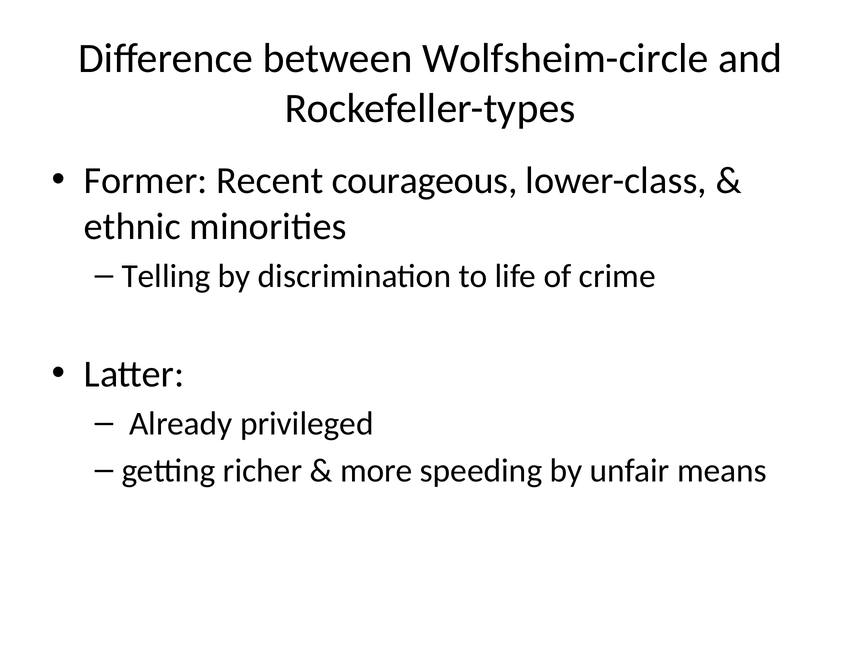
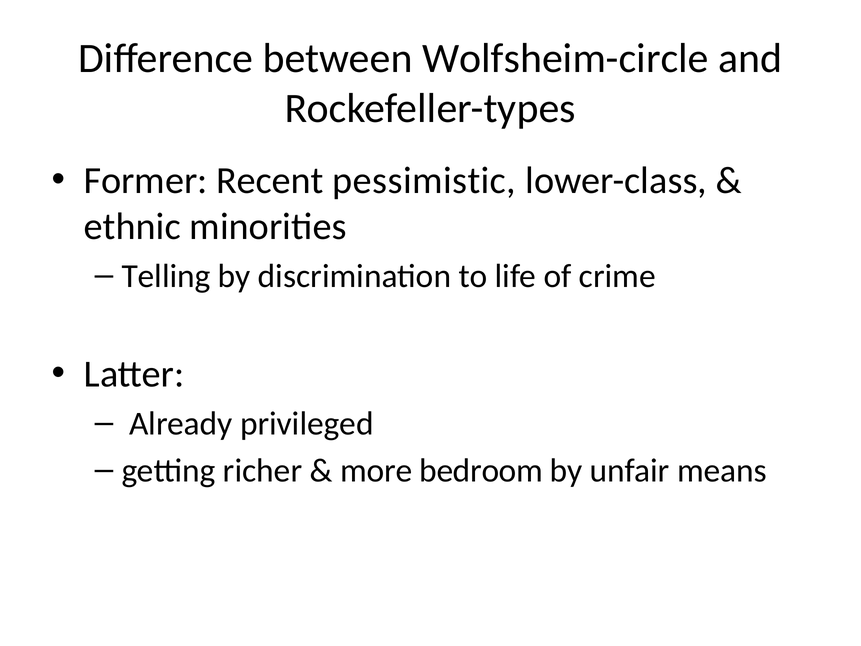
courageous: courageous -> pessimistic (424, 181)
speeding: speeding -> bedroom (481, 470)
